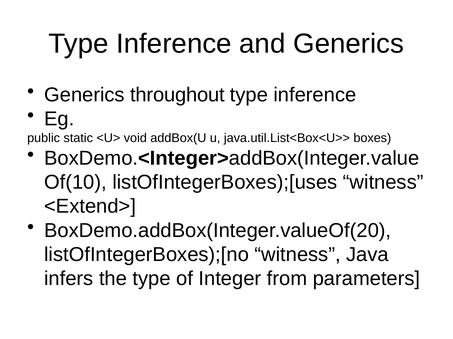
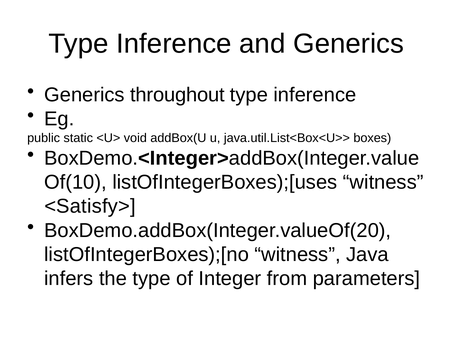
<Extend>: <Extend> -> <Satisfy> (90, 207)
